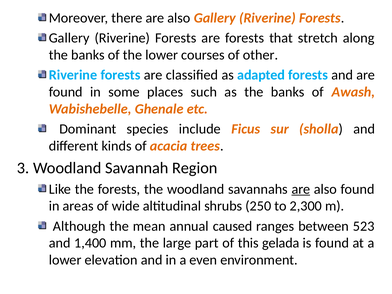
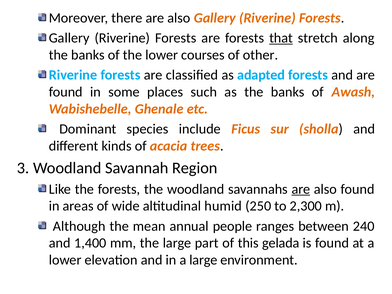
that underline: none -> present (281, 38)
shrubs: shrubs -> humid (223, 206)
caused: caused -> people (232, 226)
523: 523 -> 240 (364, 226)
a even: even -> large (203, 260)
